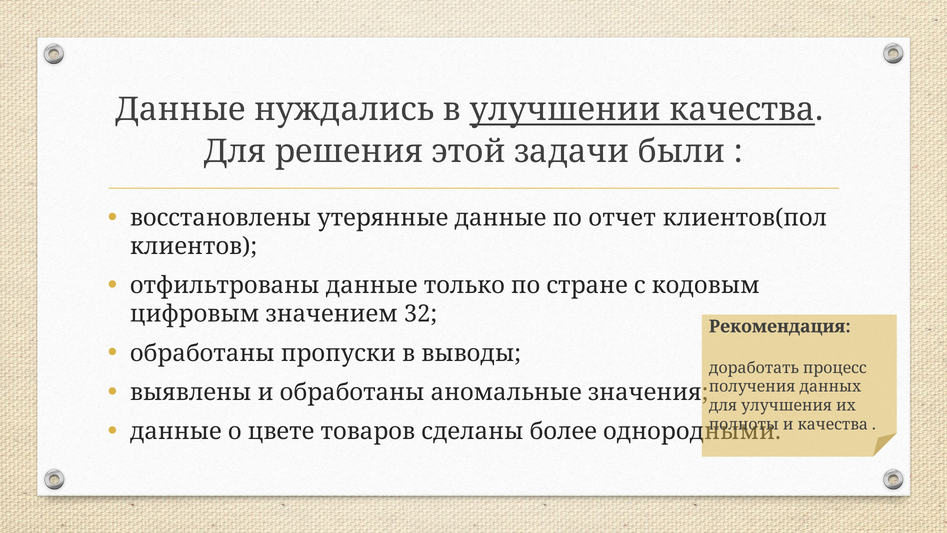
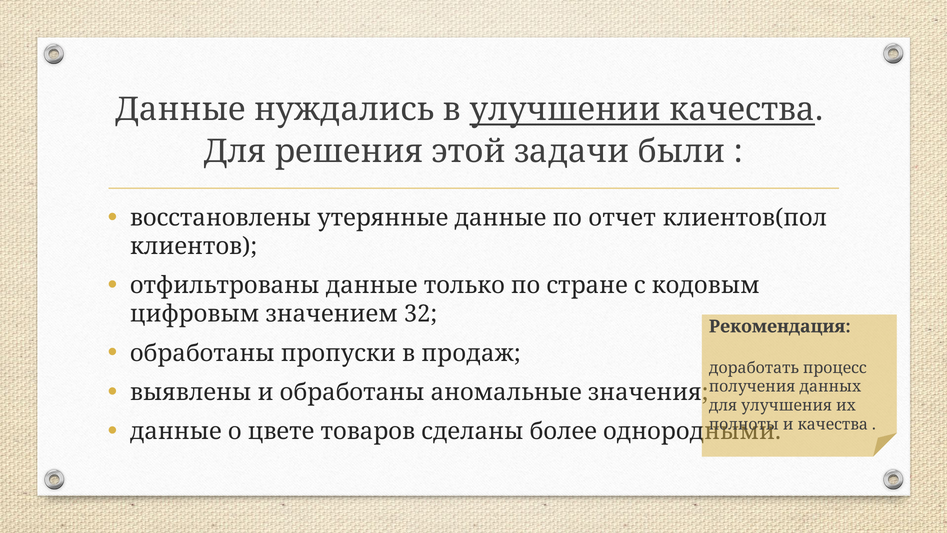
выводы: выводы -> продаж (471, 353)
